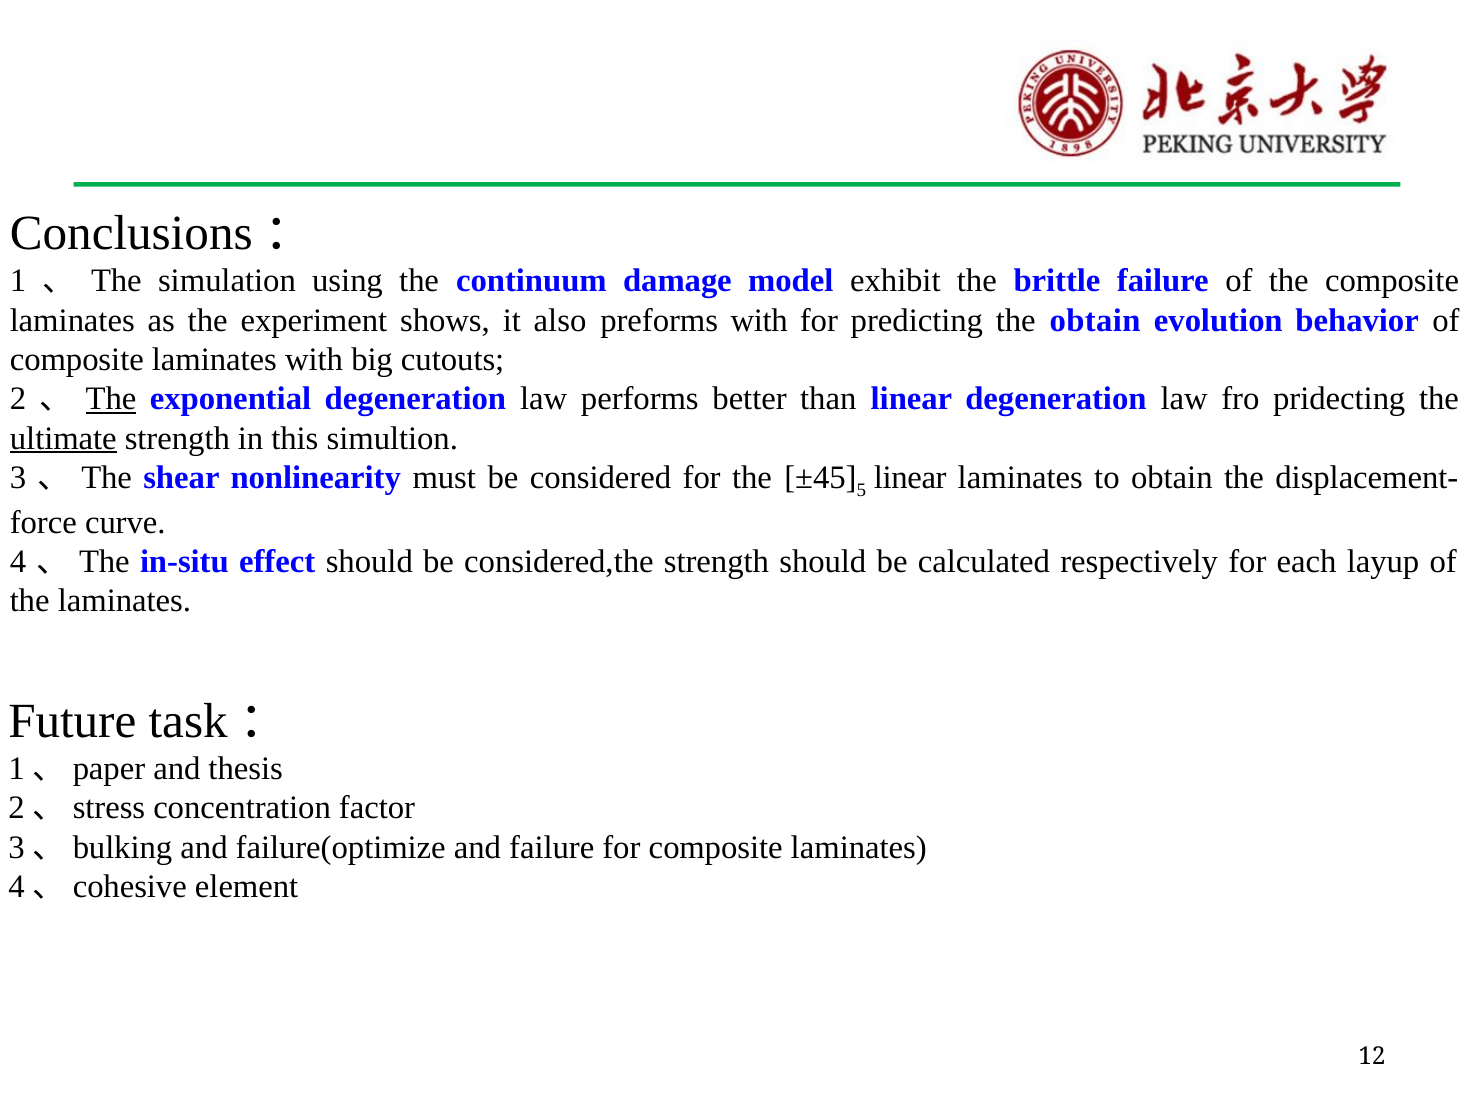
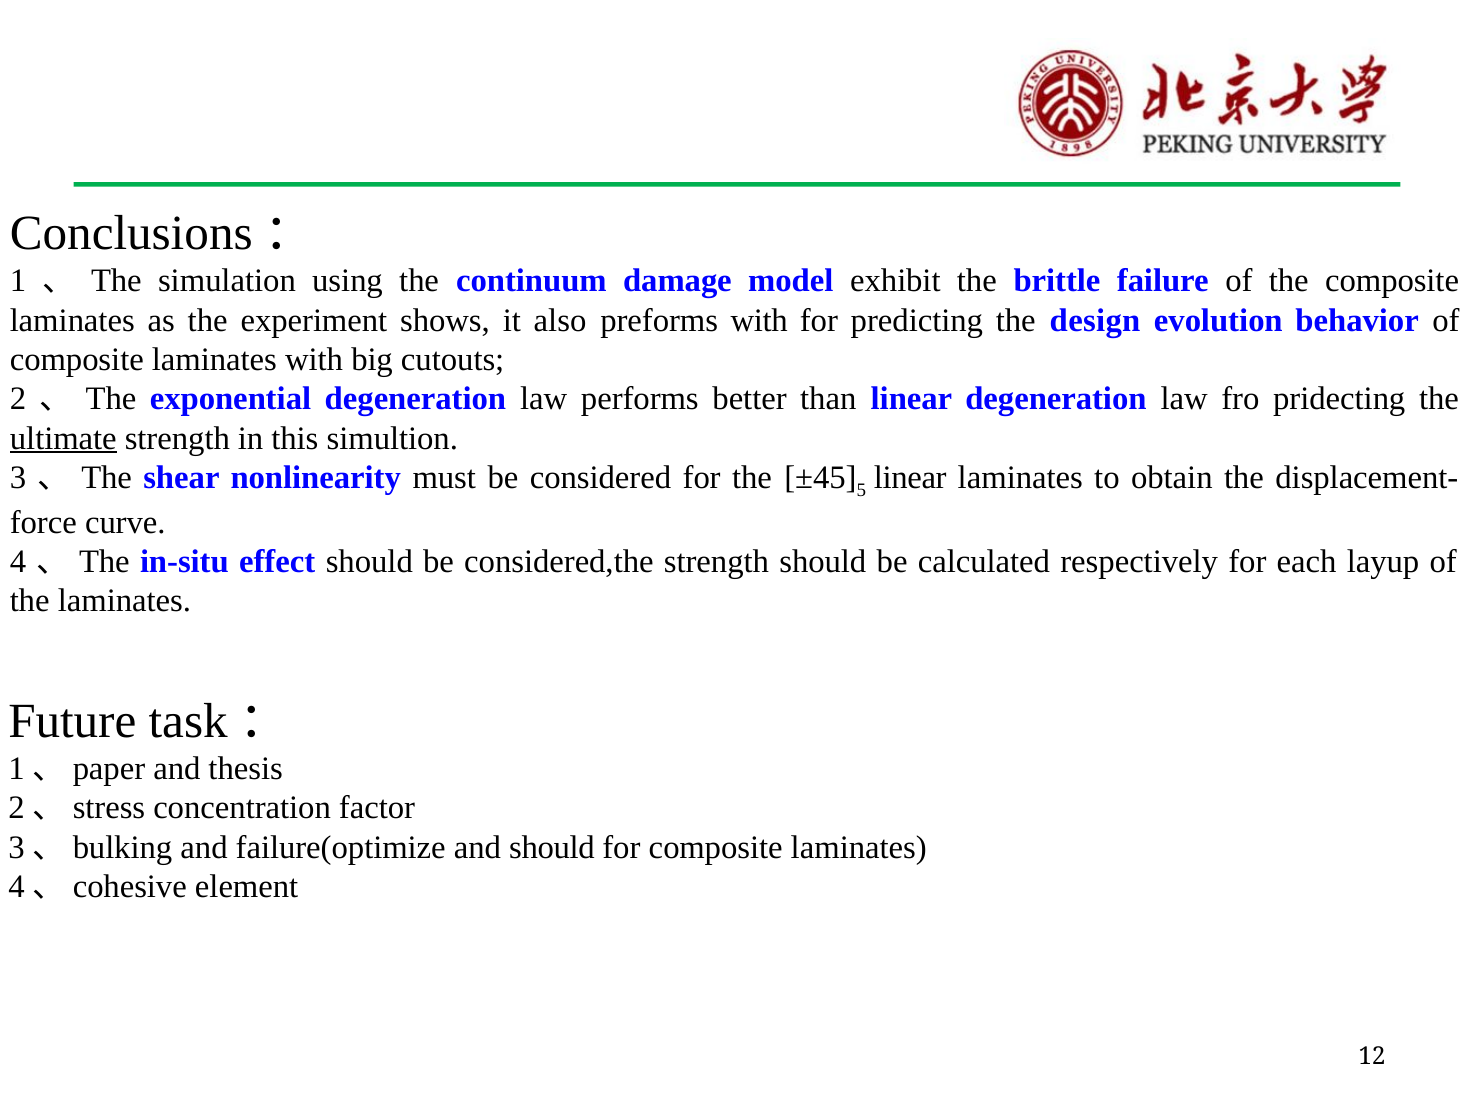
the obtain: obtain -> design (1095, 320)
The underline: present -> none (111, 399)
and failure: failure -> should (552, 847)
